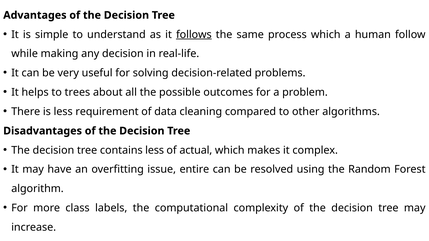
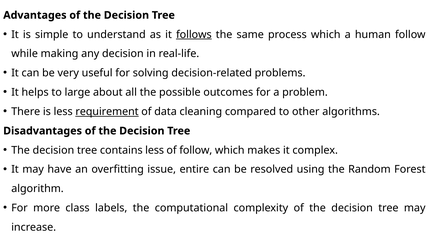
trees: trees -> large (77, 92)
requirement underline: none -> present (107, 112)
of actual: actual -> follow (196, 150)
